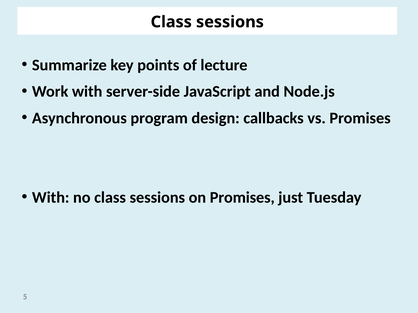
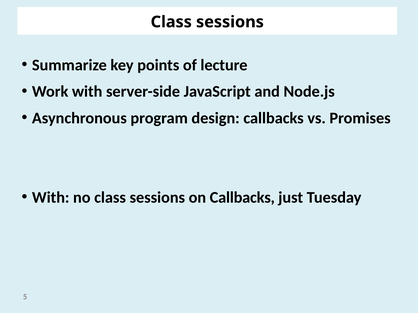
on Promises: Promises -> Callbacks (242, 198)
